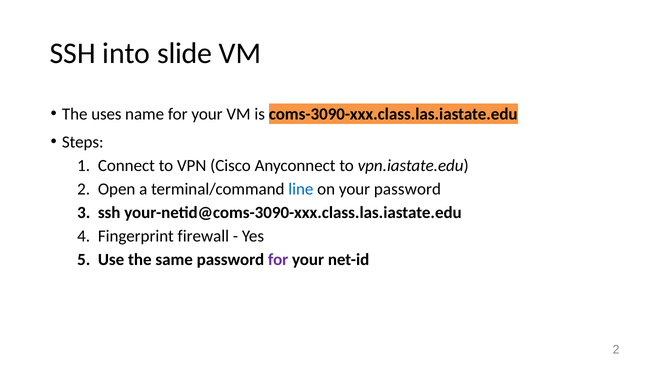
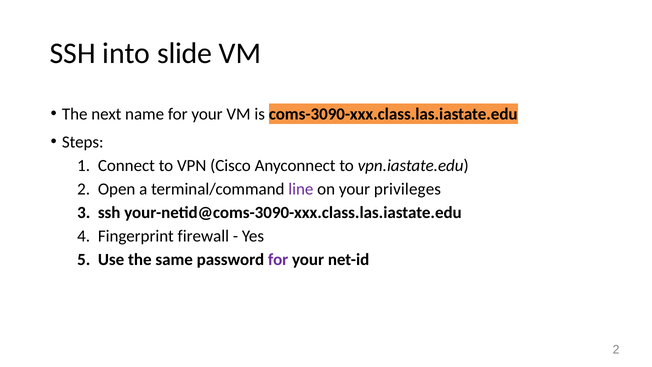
uses: uses -> next (106, 114)
line colour: blue -> purple (301, 189)
your password: password -> privileges (407, 189)
